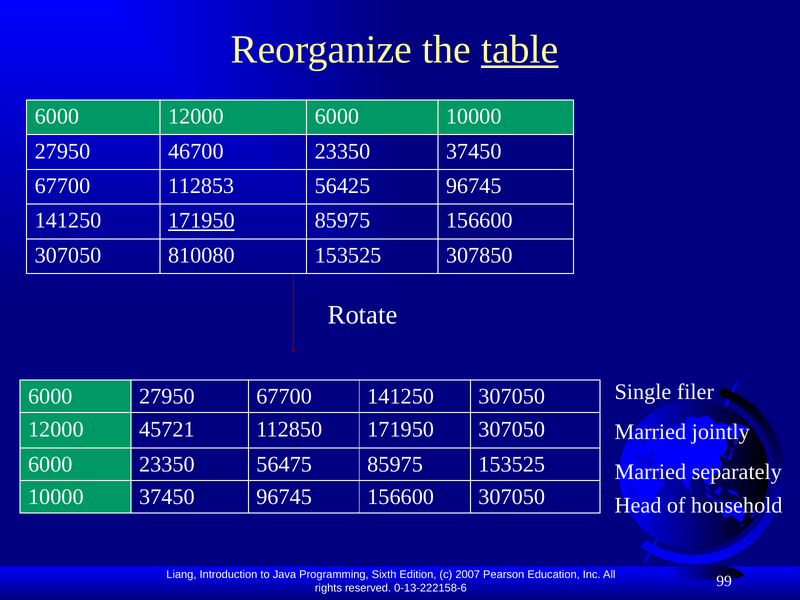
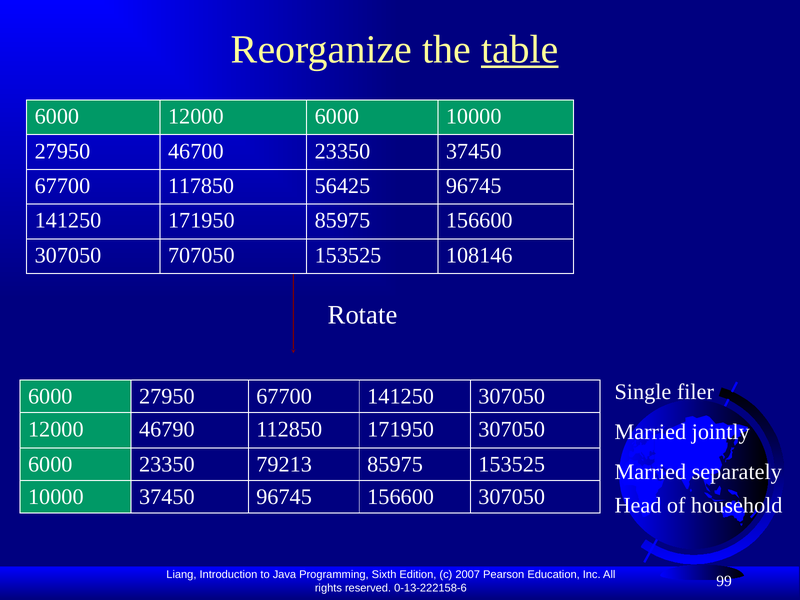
112853: 112853 -> 117850 (201, 186)
171950 underline: present -> none (201, 221)
810080: 810080 -> 707050 (201, 255)
307850: 307850 -> 108146 (479, 255)
45721: 45721 -> 46790 (167, 429)
56475: 56475 -> 79213 (284, 464)
